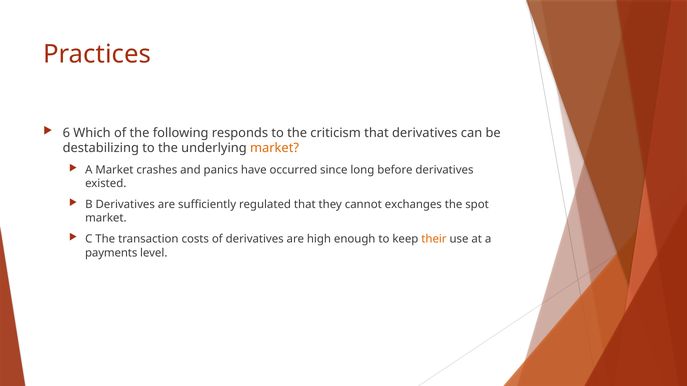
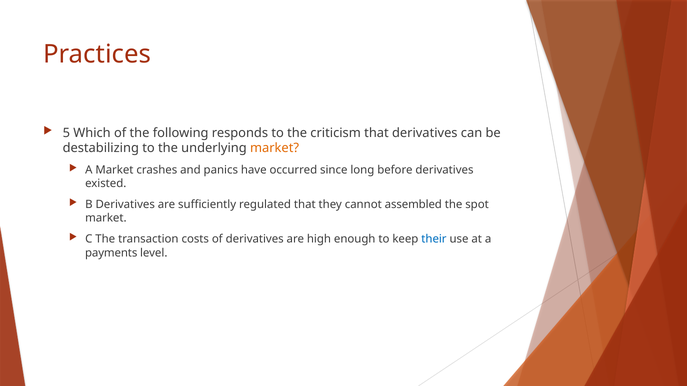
6: 6 -> 5 (66, 133)
exchanges: exchanges -> assembled (413, 205)
their colour: orange -> blue (434, 239)
